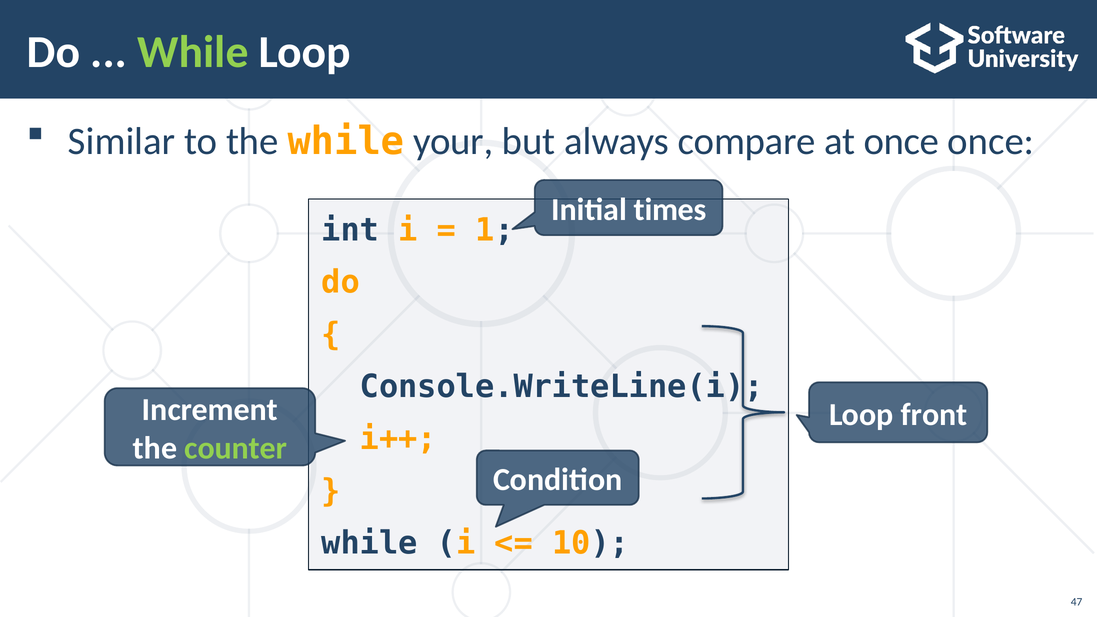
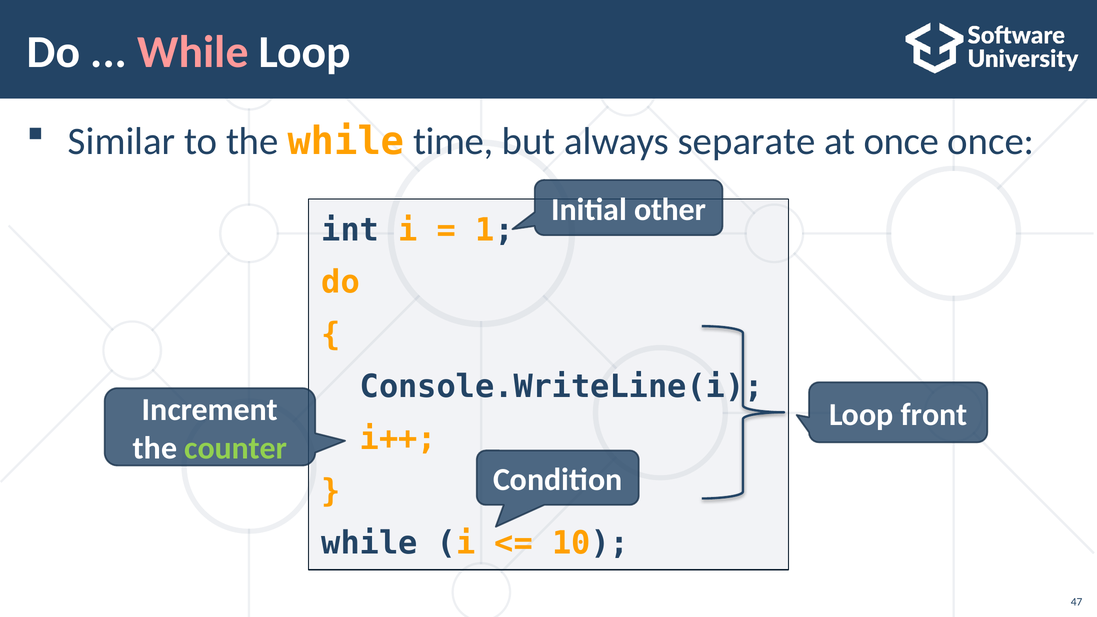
While colour: light green -> pink (193, 52)
your: your -> time (453, 142)
compare: compare -> separate (747, 142)
times: times -> other (670, 210)
